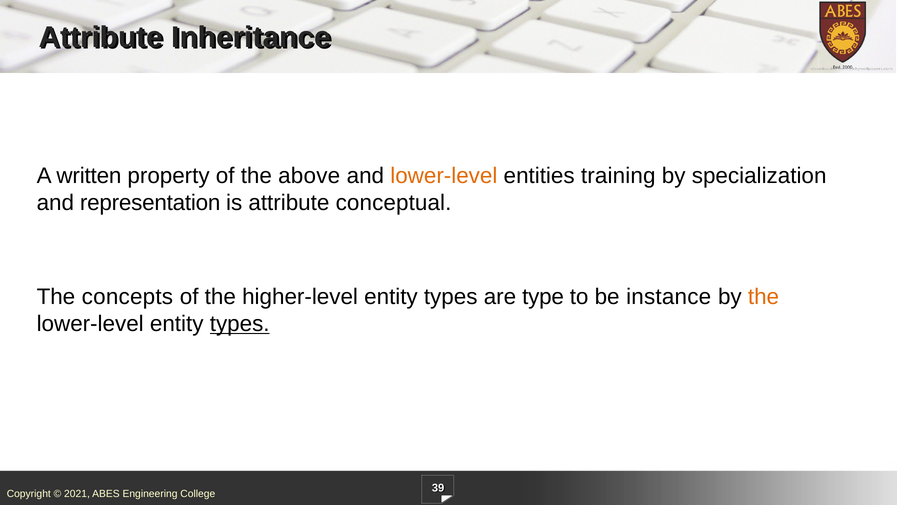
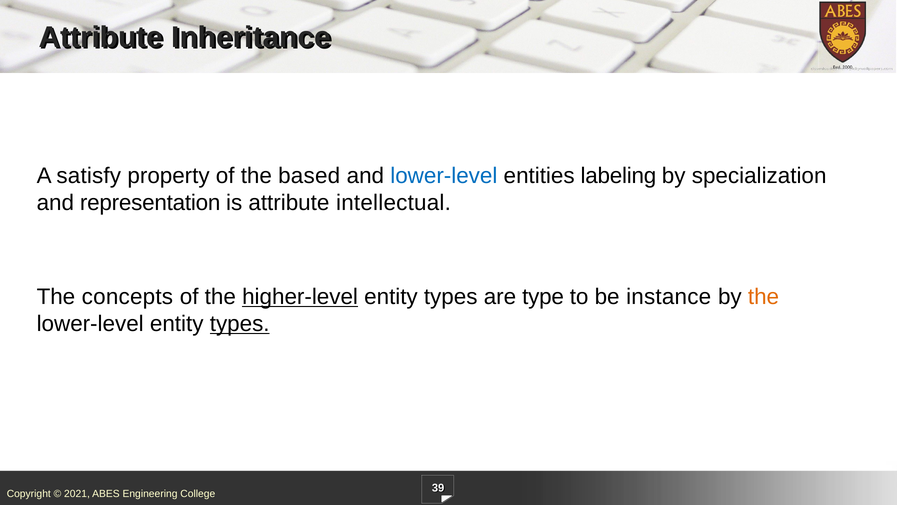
written: written -> satisfy (89, 176)
above: above -> based (309, 176)
lower-level colour: orange -> blue (444, 176)
training: training -> labeling (618, 176)
conceptual: conceptual -> intellectual (393, 202)
higher-level underline: none -> present (300, 297)
